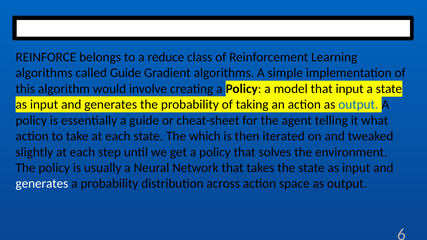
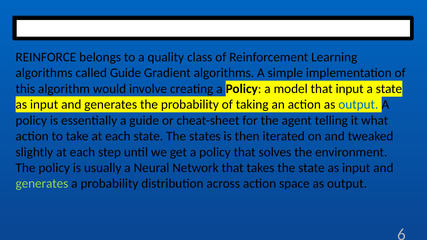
reduce: reduce -> quality (166, 57)
which: which -> states (205, 136)
generates colour: white -> light green (42, 184)
